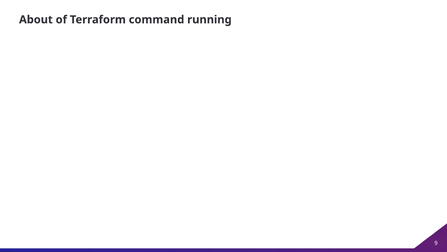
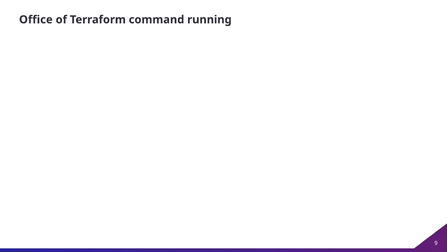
About: About -> Office (36, 20)
